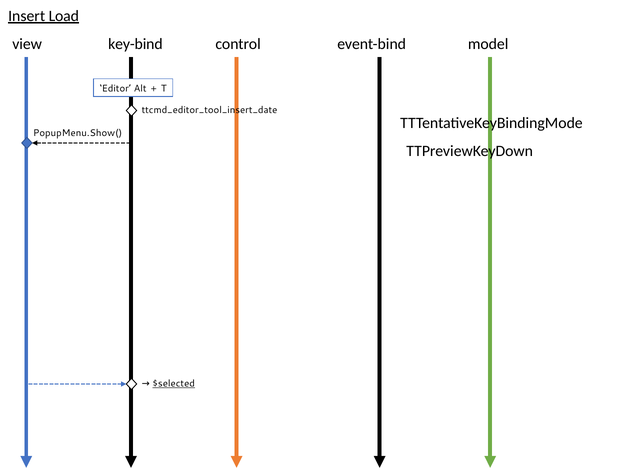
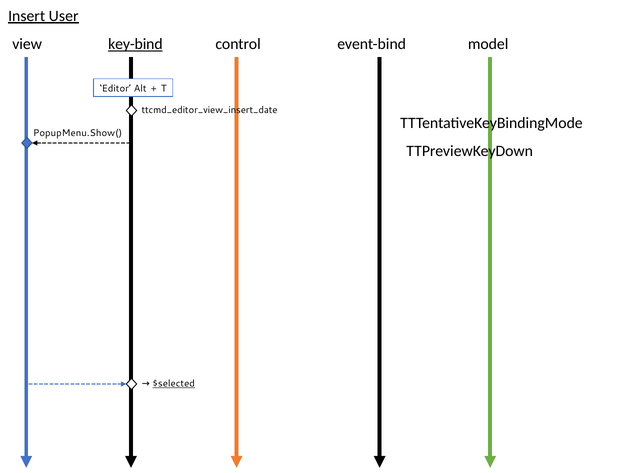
Load: Load -> User (64, 16)
key-bind underline: none -> present (135, 44)
ttcmd_editor_tool_insert_date: ttcmd_editor_tool_insert_date -> ttcmd_editor_view_insert_date (210, 110)
